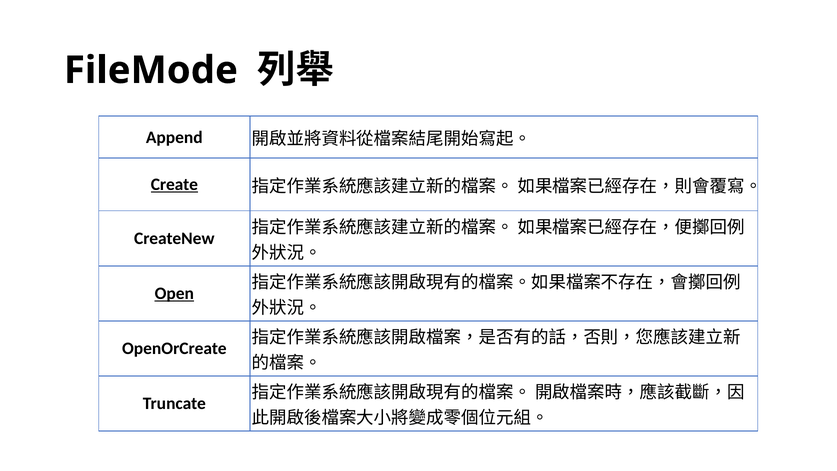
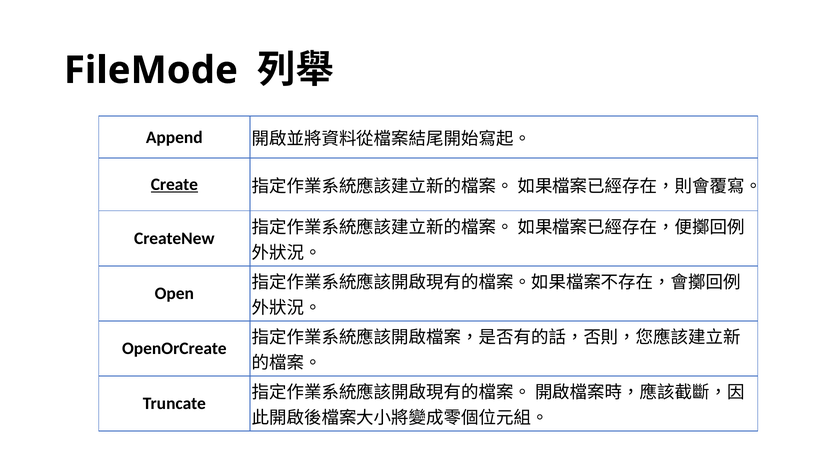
Open underline: present -> none (174, 293)
